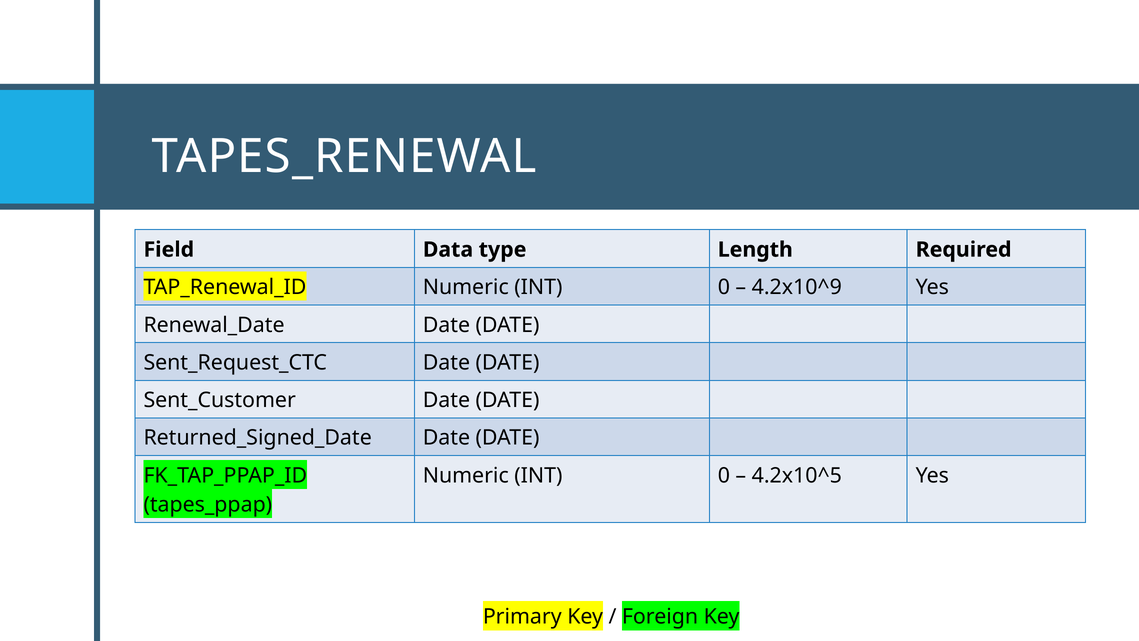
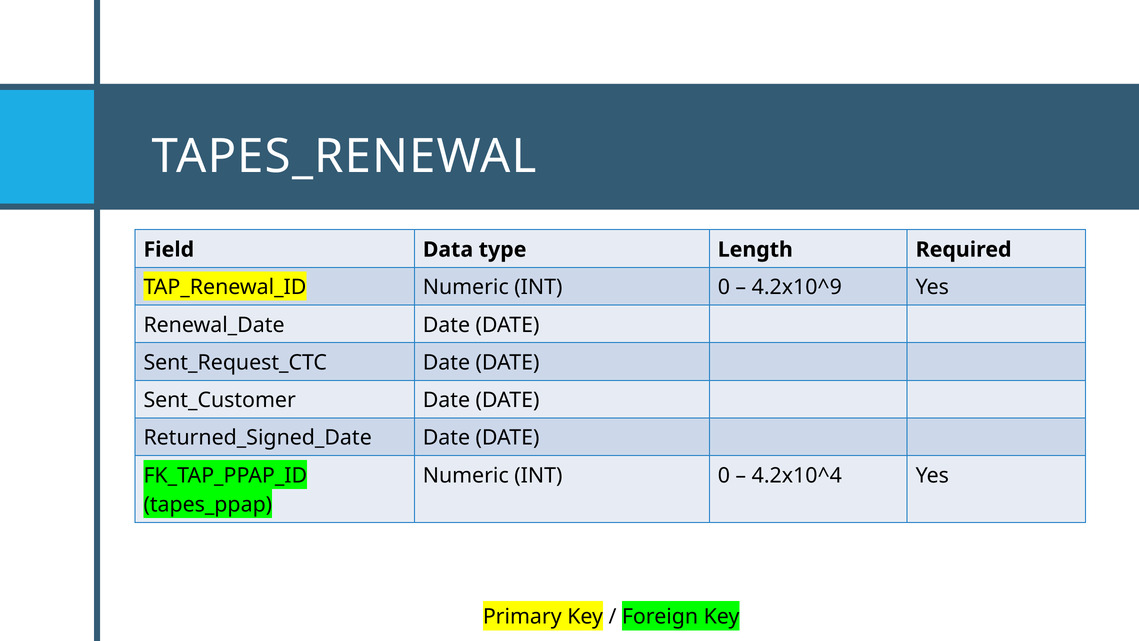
4.2x10^5: 4.2x10^5 -> 4.2x10^4 (797, 475)
